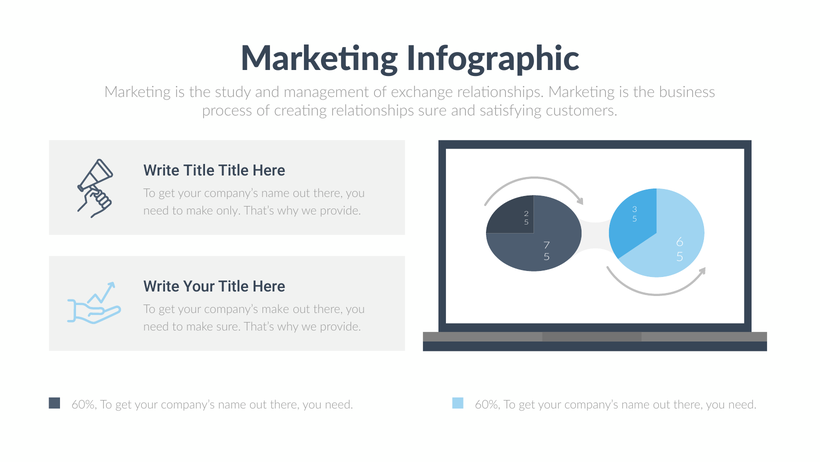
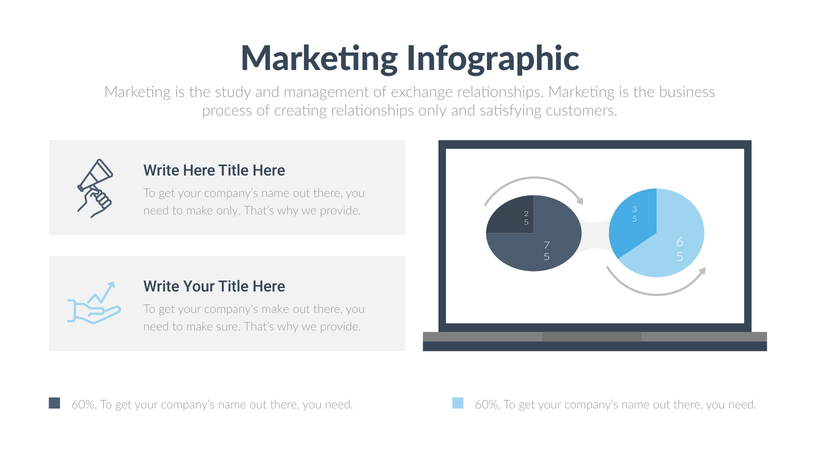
relationships sure: sure -> only (432, 110)
Write Title: Title -> Here (199, 170)
